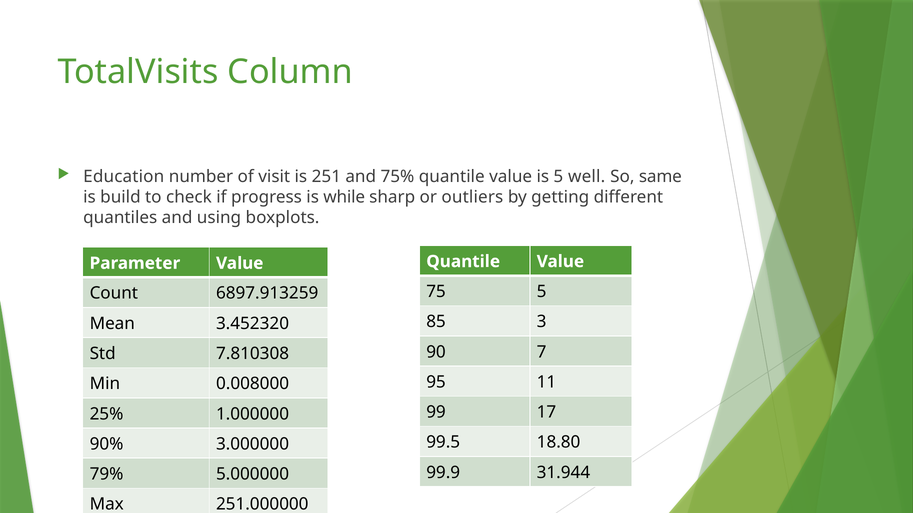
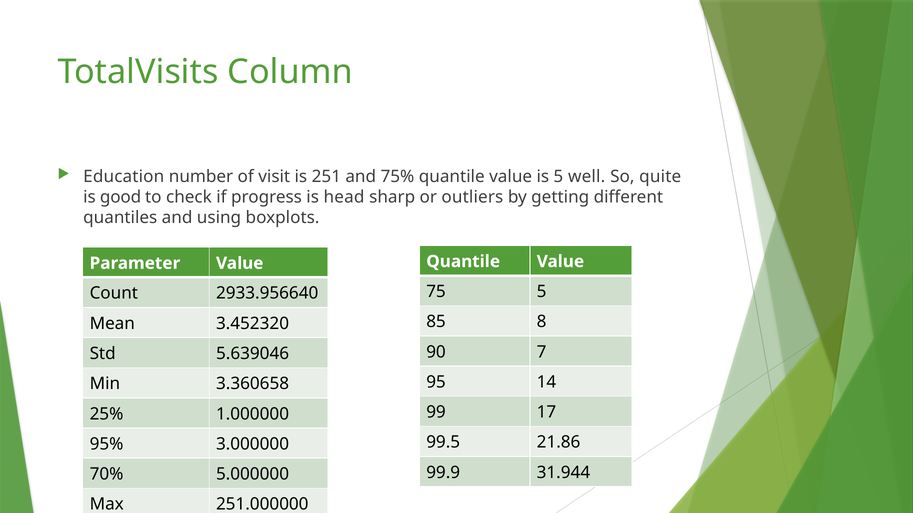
same: same -> quite (660, 177)
build: build -> good (121, 197)
while: while -> head (344, 197)
6897.913259: 6897.913259 -> 2933.956640 (267, 294)
3: 3 -> 8 (542, 322)
7.810308: 7.810308 -> 5.639046 (253, 354)
11: 11 -> 14 (547, 382)
0.008000: 0.008000 -> 3.360658 (253, 384)
18.80: 18.80 -> 21.86 (559, 443)
90%: 90% -> 95% (107, 445)
79%: 79% -> 70% (107, 475)
